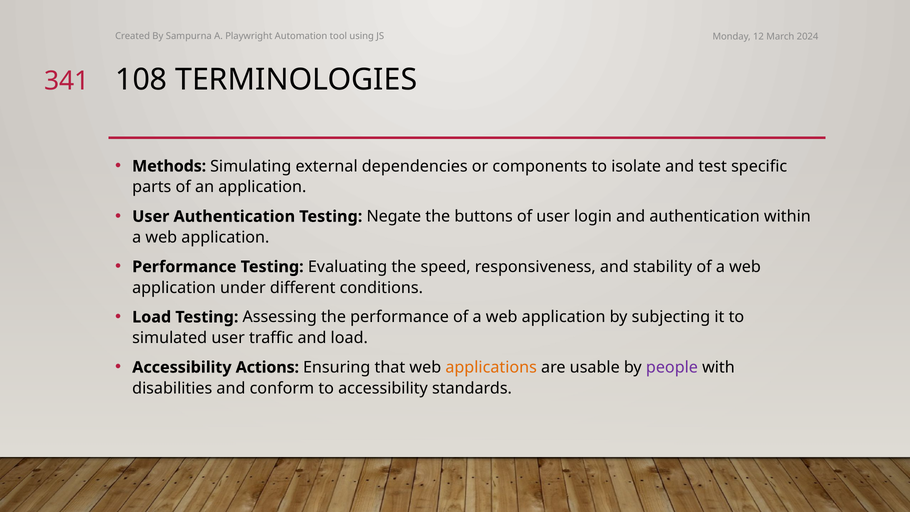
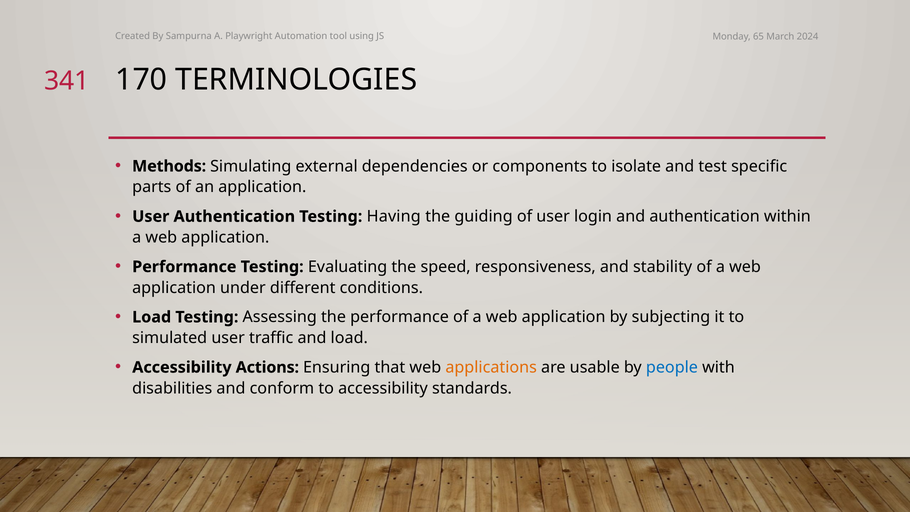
12: 12 -> 65 (759, 37)
108: 108 -> 170 (141, 80)
Negate: Negate -> Having (394, 216)
buttons: buttons -> guiding (484, 216)
people colour: purple -> blue (672, 367)
